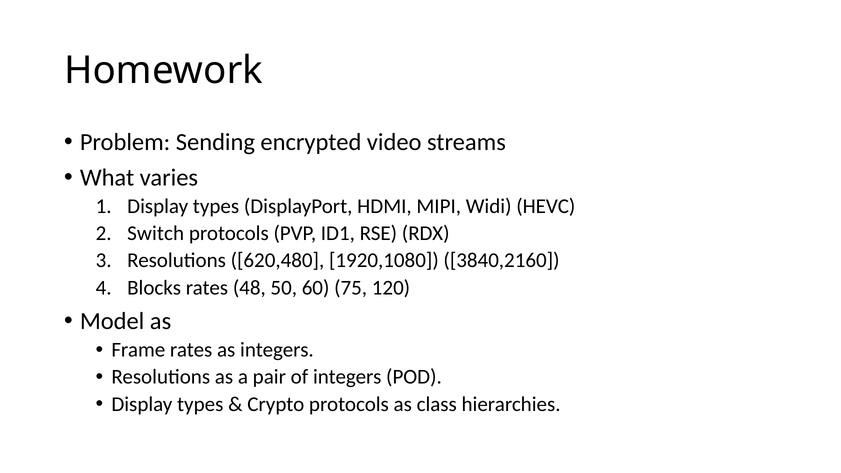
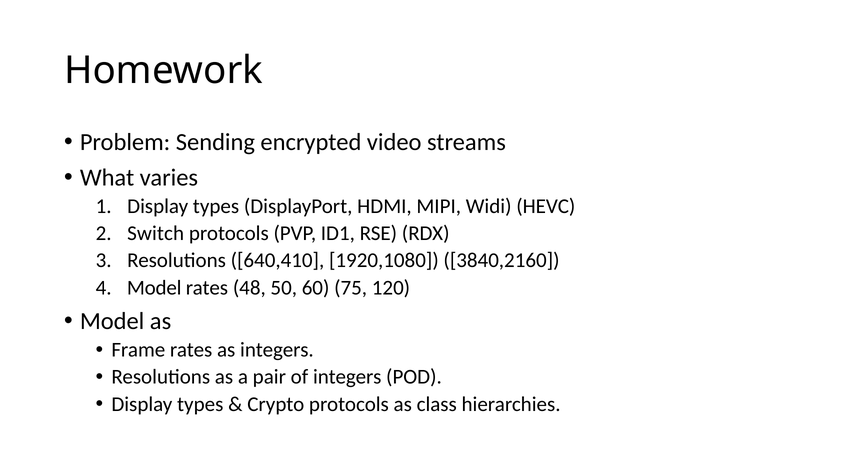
620,480: 620,480 -> 640,410 (277, 261)
Blocks: Blocks -> Model (154, 288)
